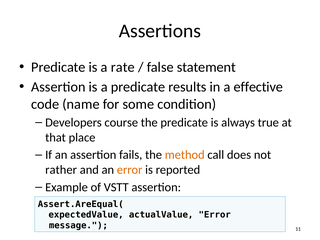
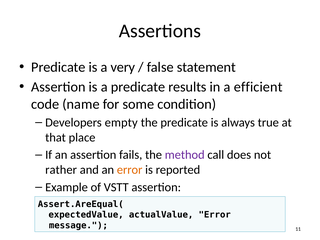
rate: rate -> very (123, 67)
effective: effective -> efficient (258, 87)
course: course -> empty (121, 122)
method colour: orange -> purple (185, 155)
